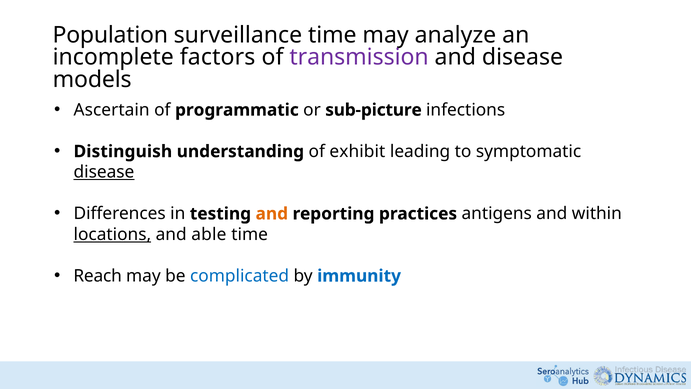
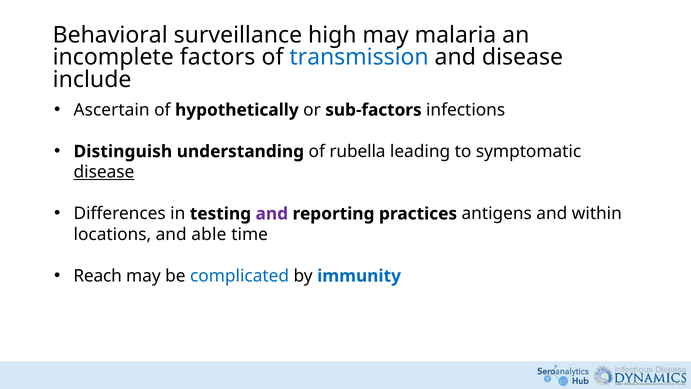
Population: Population -> Behavioral (110, 35)
surveillance time: time -> high (332, 35)
analyze: analyze -> malaria (455, 35)
transmission colour: purple -> blue (359, 57)
models: models -> include (92, 80)
programmatic: programmatic -> hypothetically (237, 110)
sub-picture: sub-picture -> sub-factors (373, 110)
exhibit: exhibit -> rubella (357, 151)
and colour: orange -> purple (272, 214)
locations underline: present -> none (112, 234)
